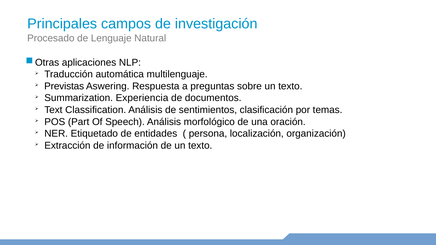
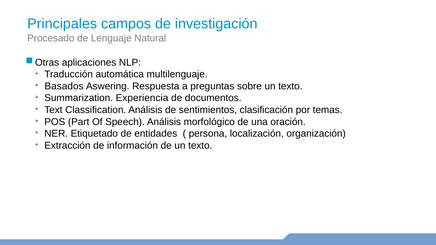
Previstas: Previstas -> Basados (64, 86)
